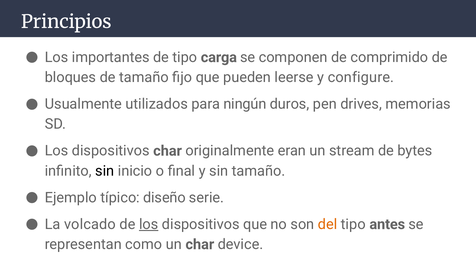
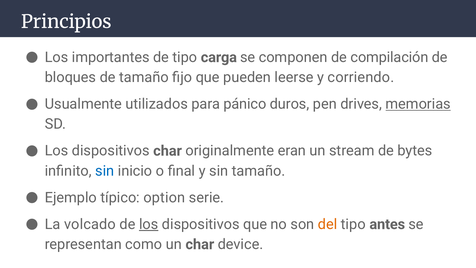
comprimido: comprimido -> compilación (389, 57)
configure: configure -> corriendo (361, 77)
ningún: ningún -> pánico (245, 104)
memorias underline: none -> present (418, 104)
sin colour: black -> blue (105, 171)
diseño: diseño -> option (164, 197)
